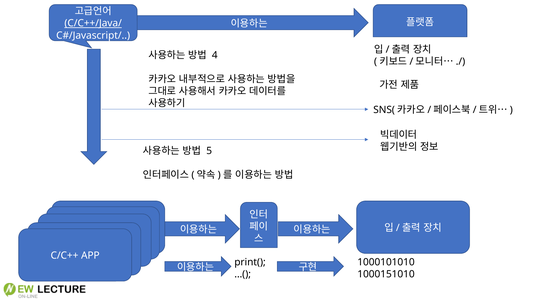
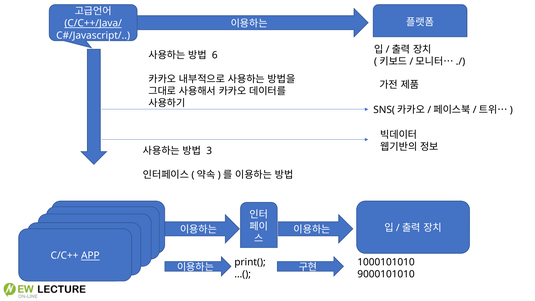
4: 4 -> 6 (215, 55)
5: 5 -> 3 (209, 151)
APP underline: none -> present (90, 256)
1000151010: 1000151010 -> 9000101010 (386, 274)
